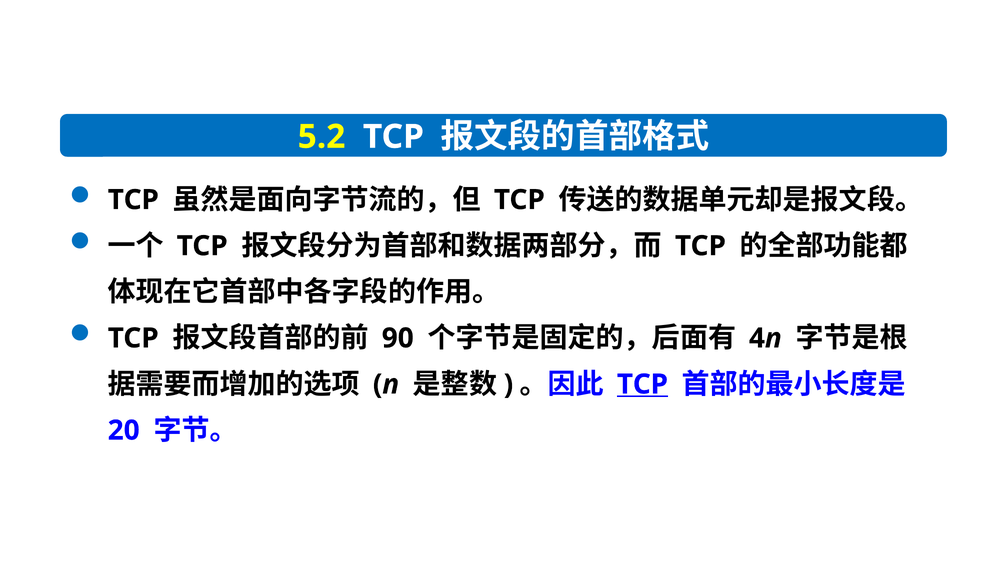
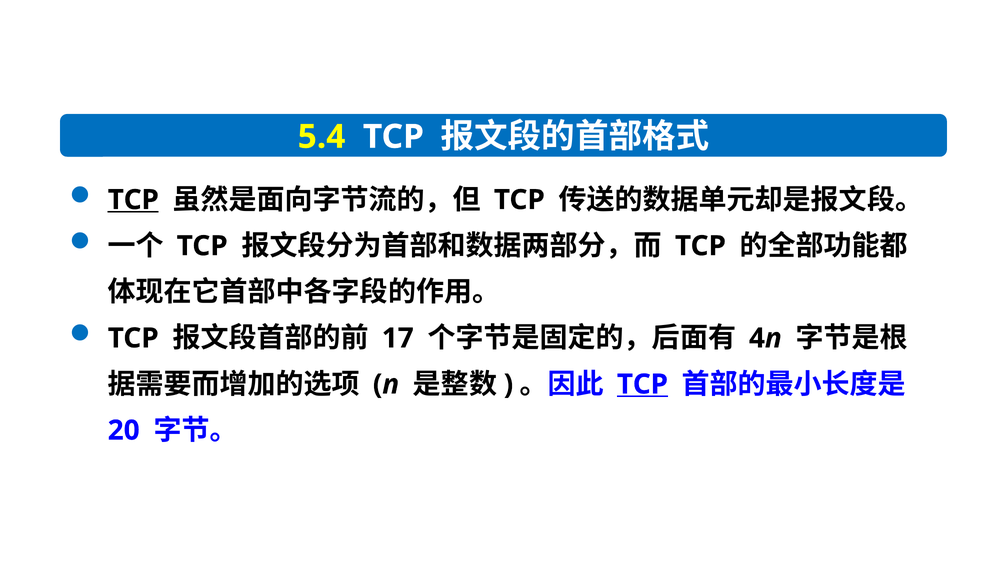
5.2: 5.2 -> 5.4 (322, 137)
TCP underline: none -> present (133, 200)
90: 90 -> 17 (398, 338)
